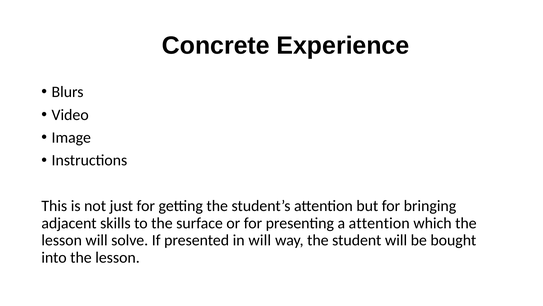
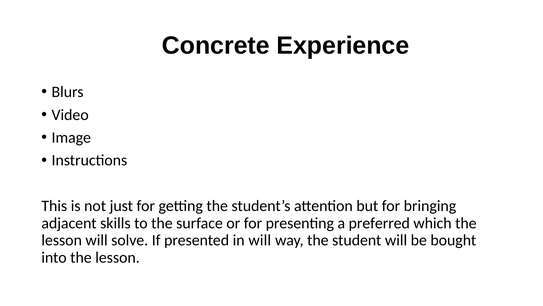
a attention: attention -> preferred (379, 223)
